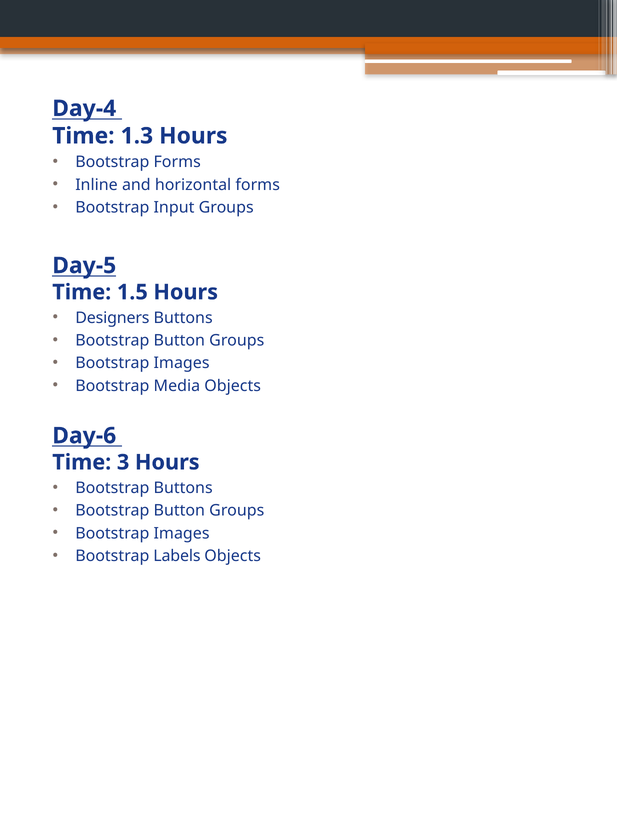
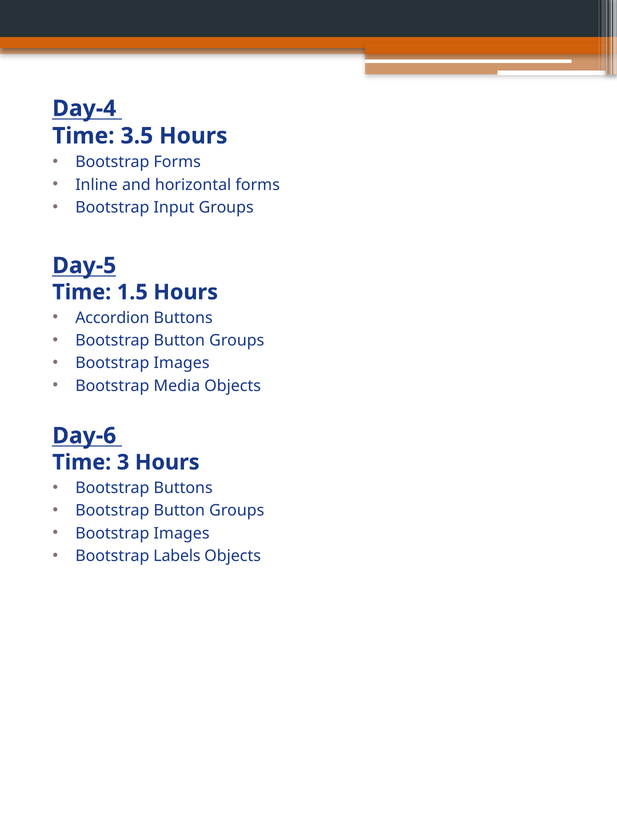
1.3: 1.3 -> 3.5 (137, 136)
Designers: Designers -> Accordion (112, 318)
